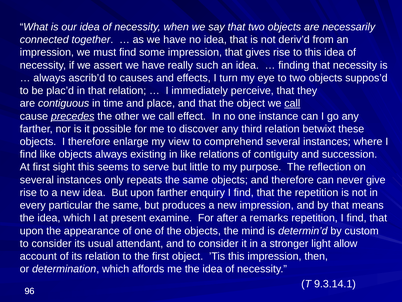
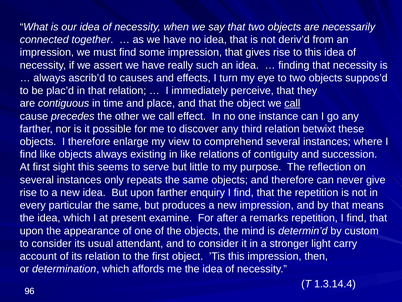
precedes underline: present -> none (73, 116)
allow: allow -> carry (345, 243)
9.3.14.1: 9.3.14.1 -> 1.3.14.4 (335, 284)
